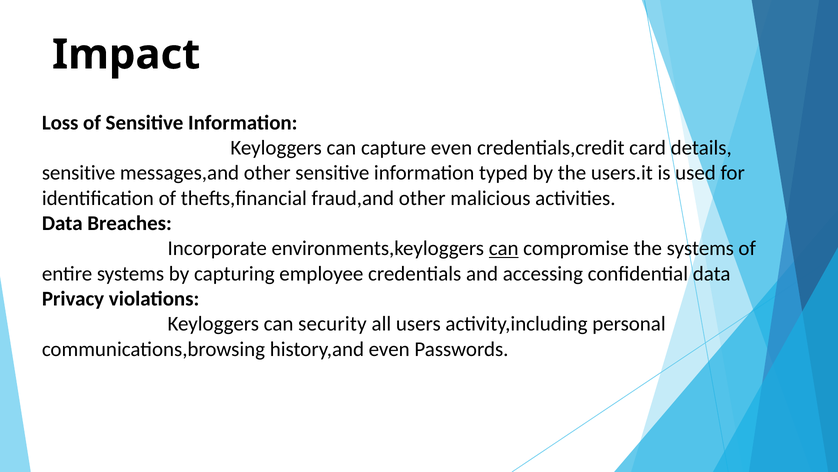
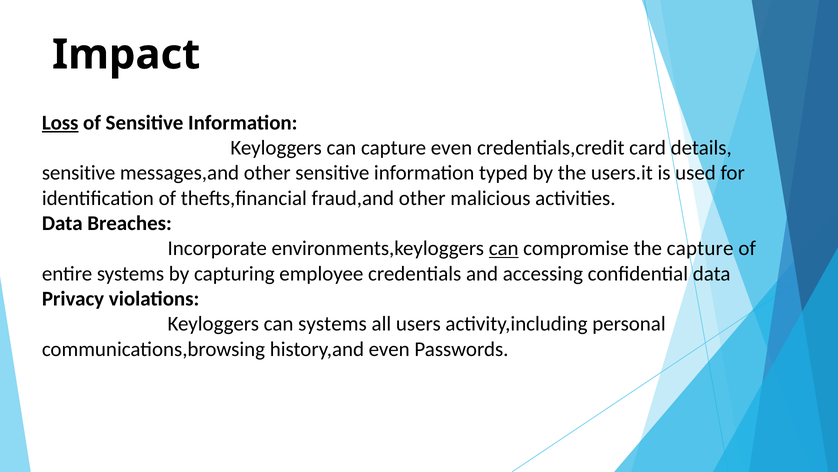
Loss underline: none -> present (60, 122)
the systems: systems -> capture (700, 248)
can security: security -> systems (332, 324)
